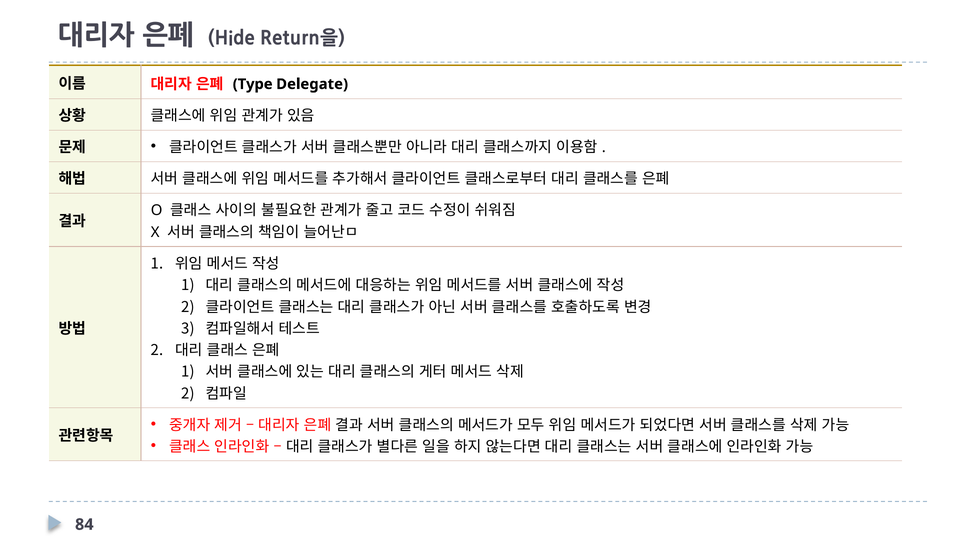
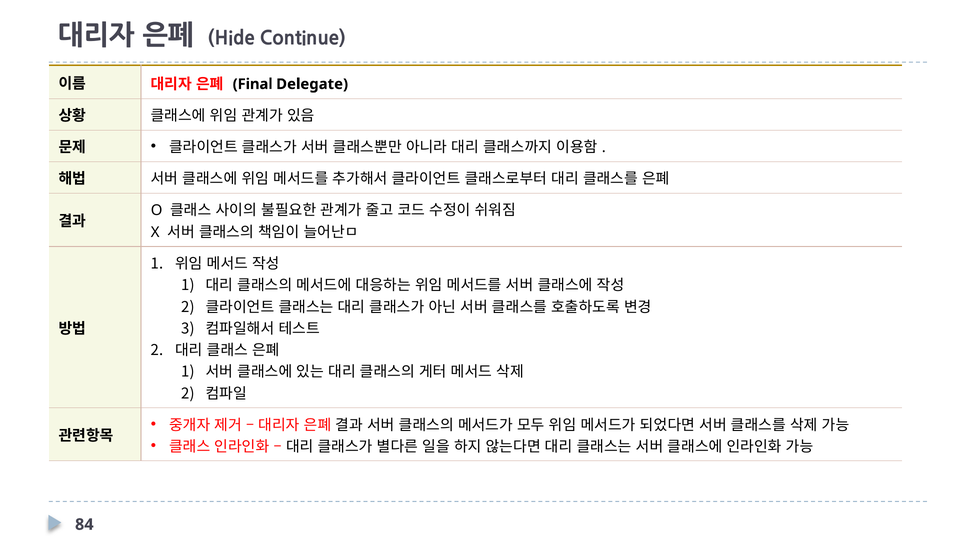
Return을: Return을 -> Continue (303, 38)
Type: Type -> Final (253, 84)
